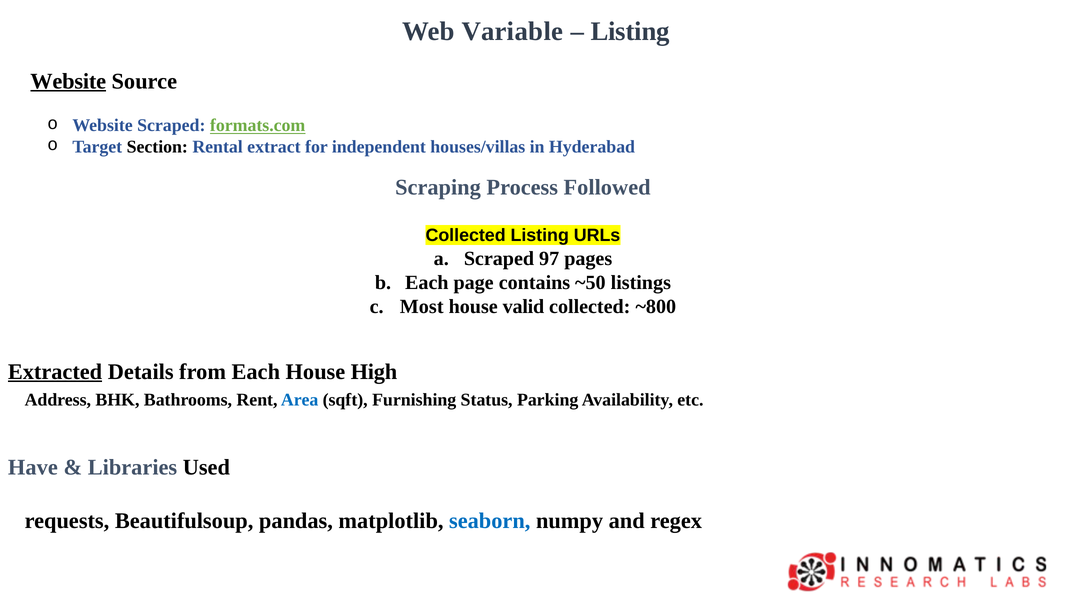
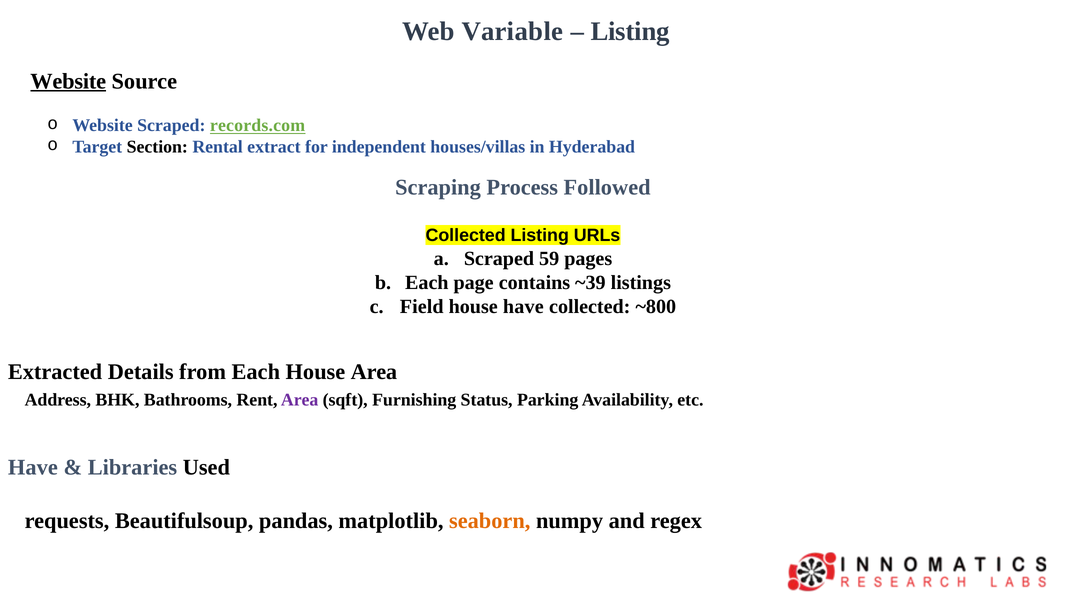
formats.com: formats.com -> records.com (258, 126)
97: 97 -> 59 (549, 258)
~50: ~50 -> ~39 (590, 283)
Most: Most -> Field (422, 307)
house valid: valid -> have (523, 307)
Extracted underline: present -> none (55, 372)
House High: High -> Area (374, 372)
Area colour: blue -> purple (300, 400)
seaborn colour: blue -> orange (490, 521)
